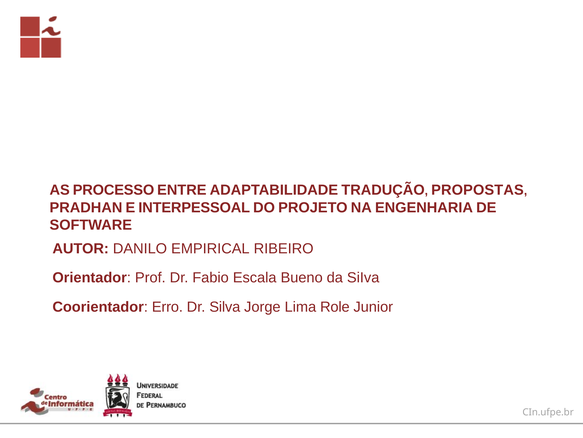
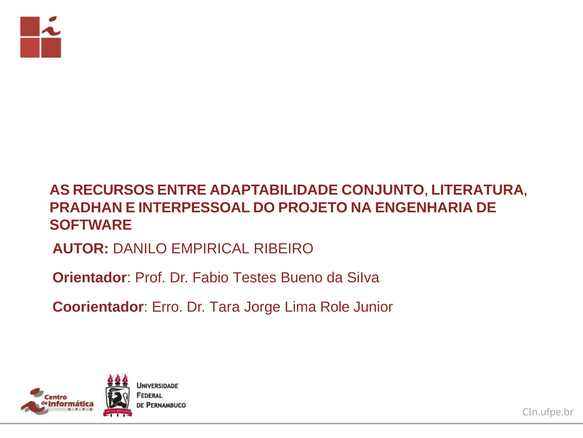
PROCESSO: PROCESSO -> RECURSOS (114, 190)
TRADUÇÃO: TRADUÇÃO -> CONJUNTO (383, 190)
PROPOSTAS: PROPOSTAS -> LITERATURA (478, 190)
Escala: Escala -> Testes (255, 277)
Silva: Silva -> Tara (225, 306)
